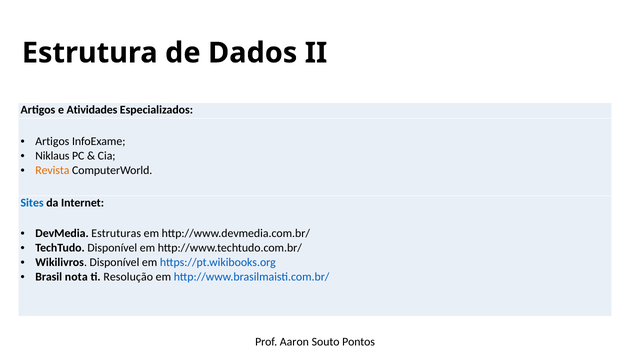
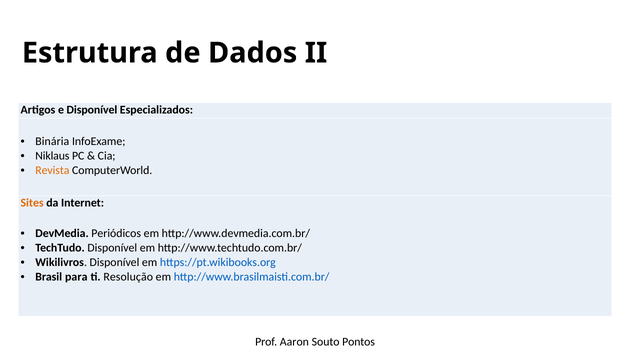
e Atividades: Atividades -> Disponível (92, 110)
Artigos: Artigos -> Binária (52, 142)
Sites colour: blue -> orange (32, 203)
Estruturas: Estruturas -> Periódicos (116, 234)
nota: nota -> para (76, 277)
